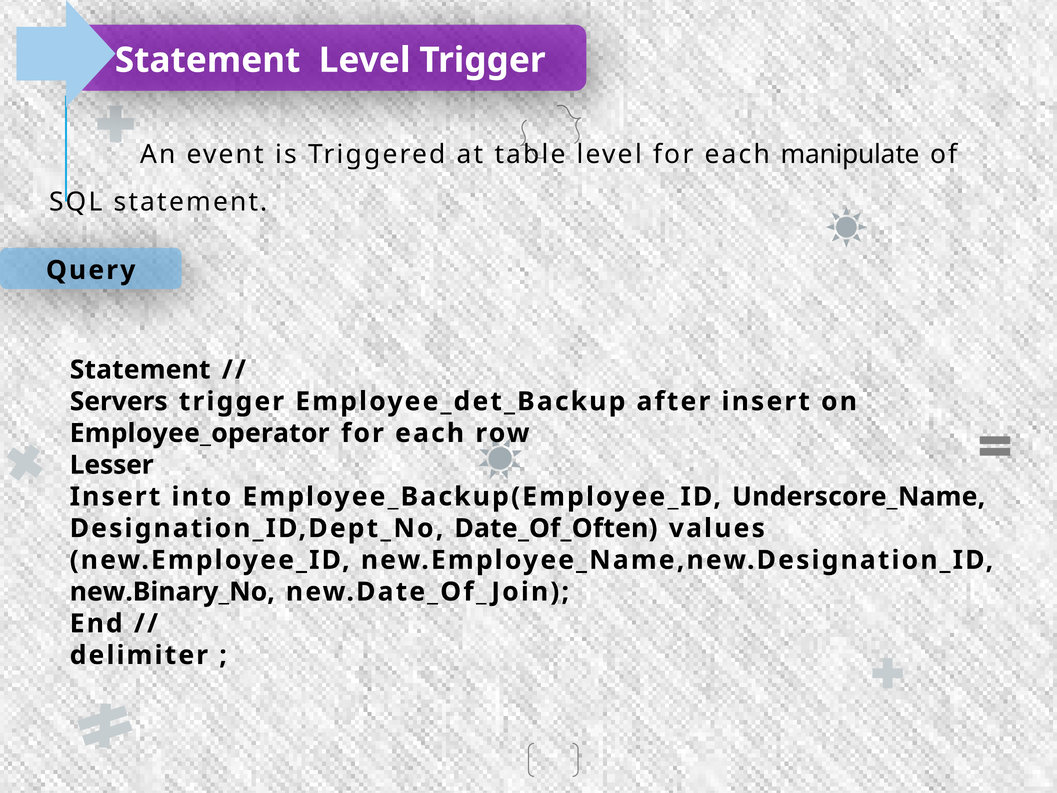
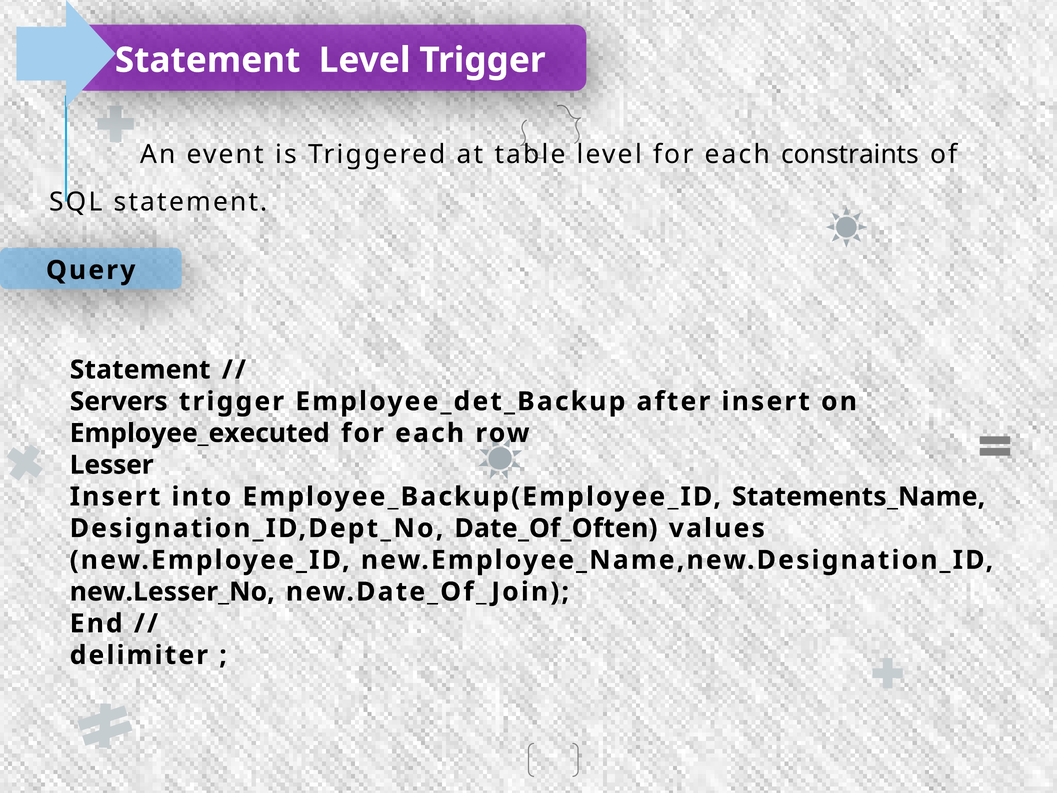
manipulate: manipulate -> constraints (850, 154)
Employee_operator: Employee_operator -> Employee_executed (200, 433)
Underscore_Name: Underscore_Name -> Statements_Name (859, 497)
new.Binary_No: new.Binary_No -> new.Lesser_No (172, 592)
